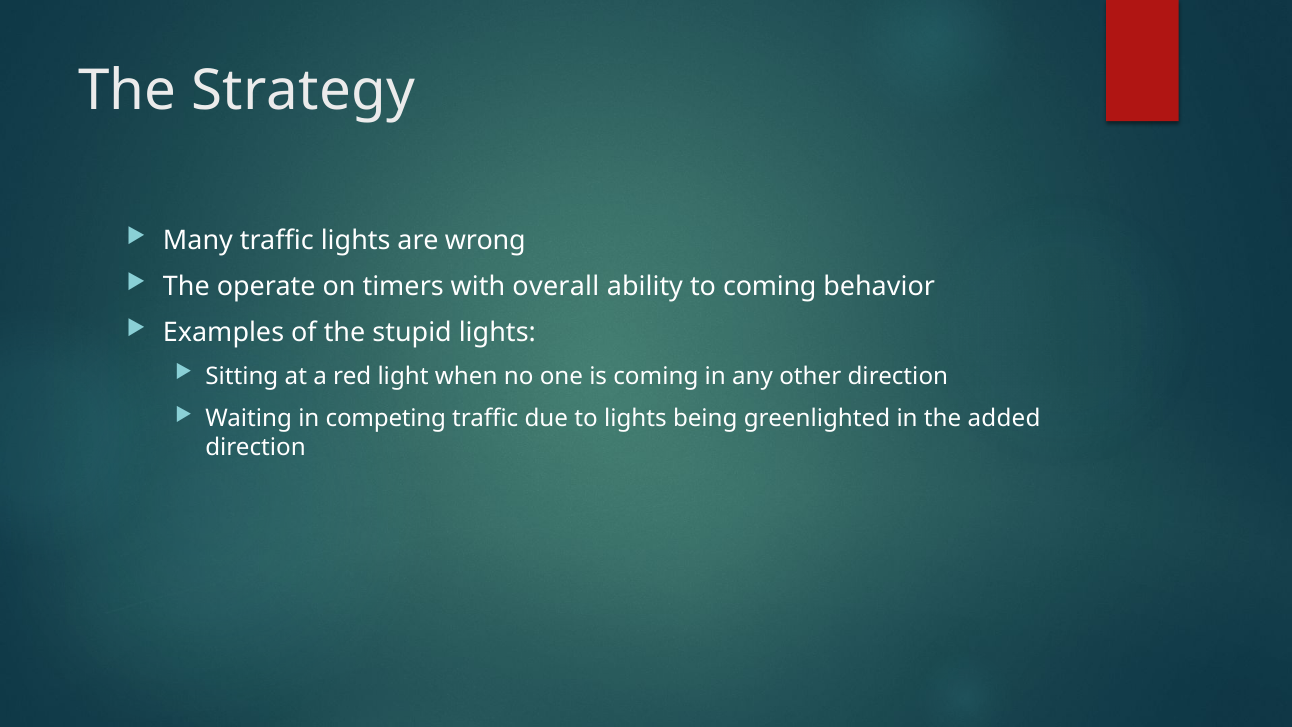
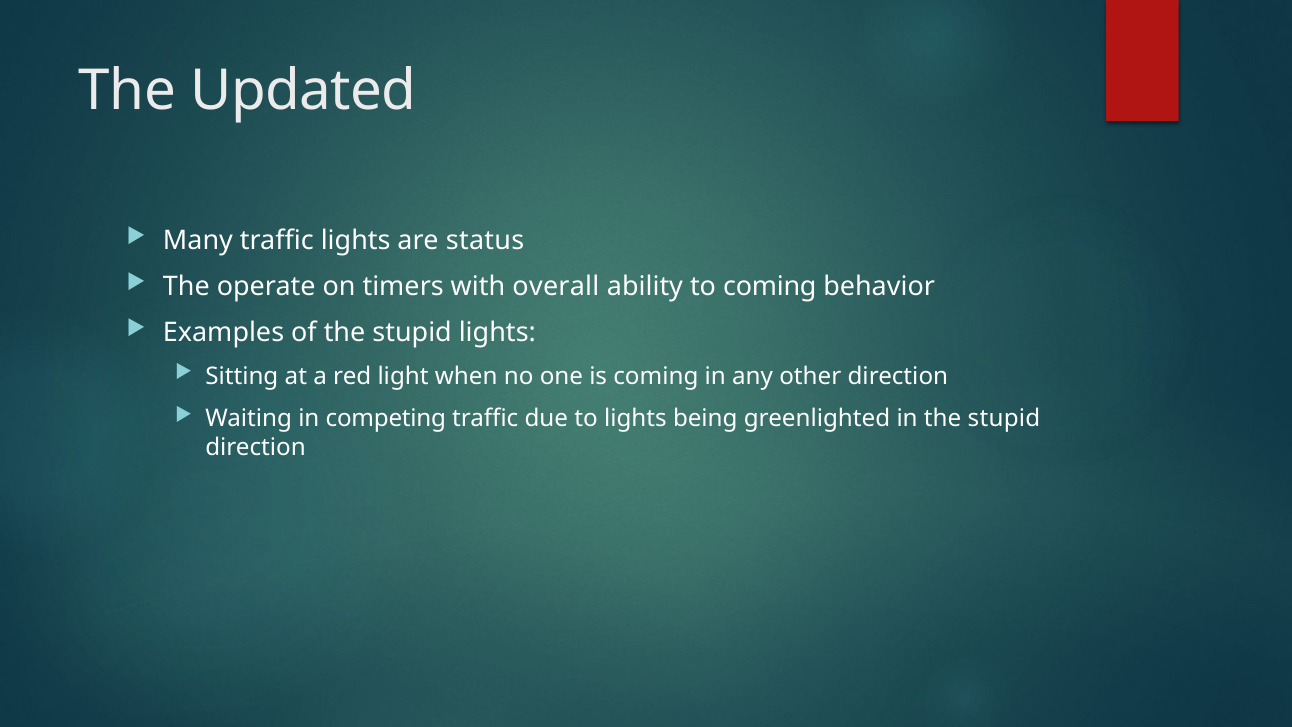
Strategy: Strategy -> Updated (304, 91)
wrong: wrong -> status (485, 240)
in the added: added -> stupid (1004, 419)
